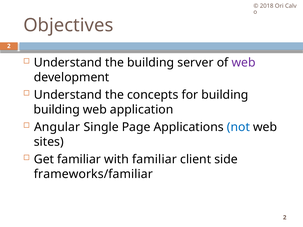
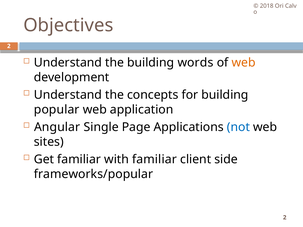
server: server -> words (195, 63)
web colour: purple -> orange (244, 63)
building: building -> popular (57, 110)
frameworks/familiar: frameworks/familiar -> frameworks/popular (93, 174)
